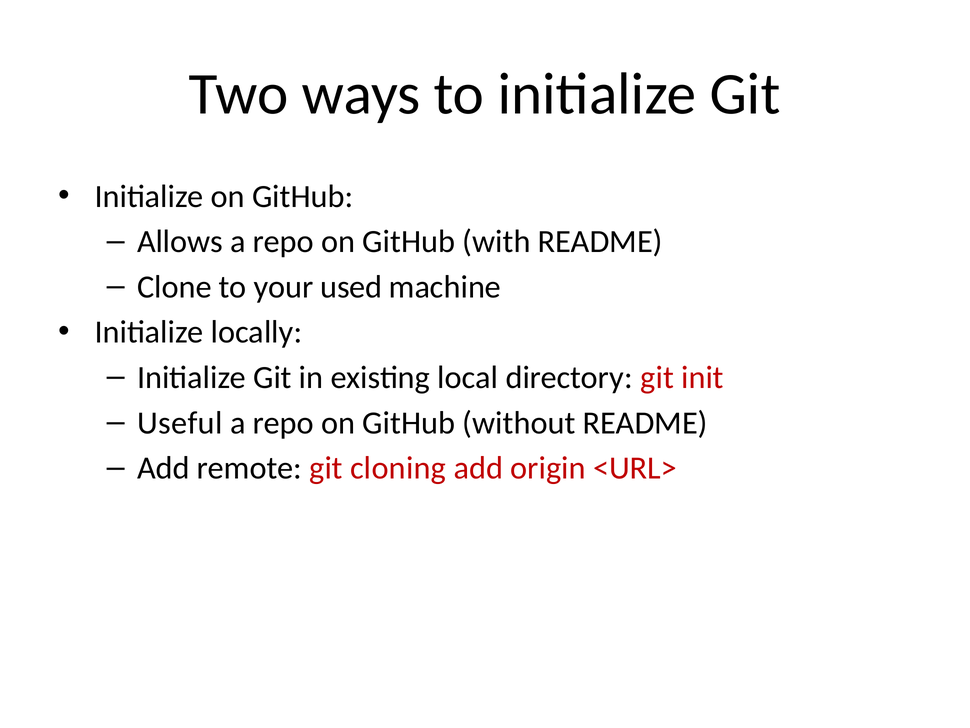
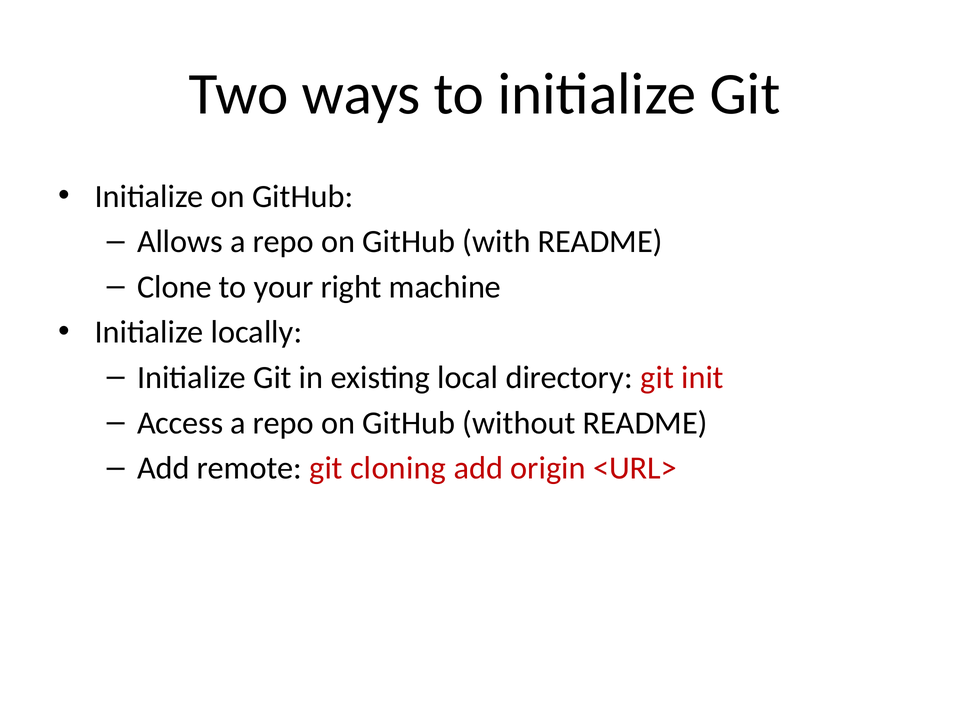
used: used -> right (351, 287)
Useful: Useful -> Access (180, 423)
